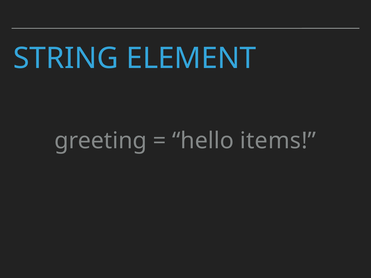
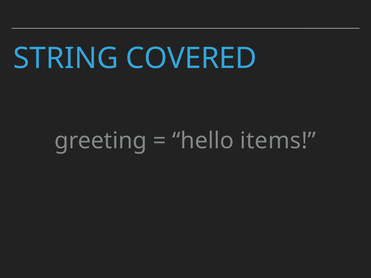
ELEMENT: ELEMENT -> COVERED (191, 58)
